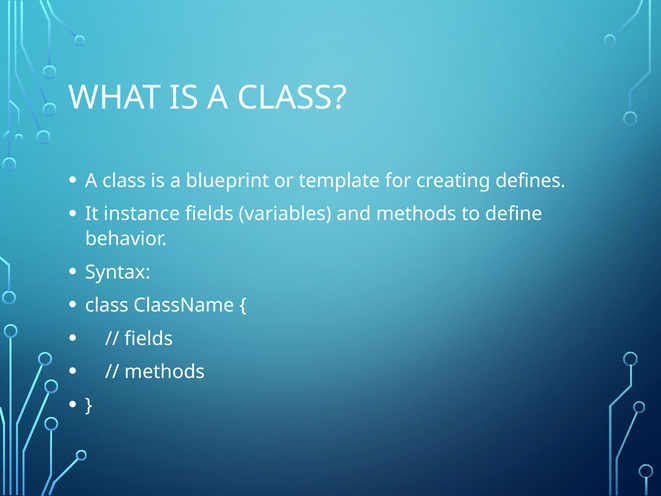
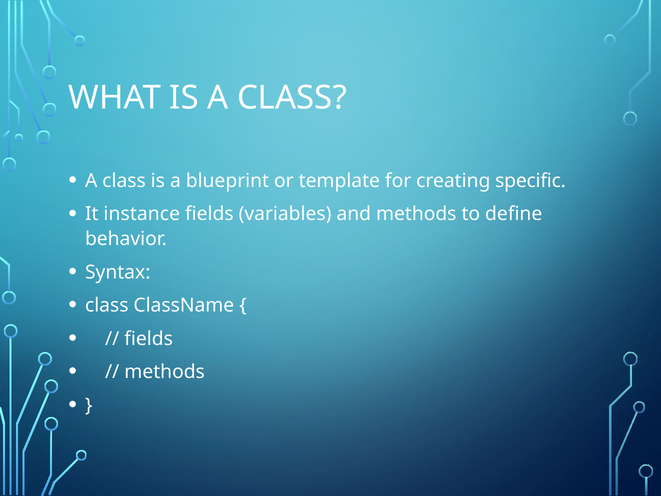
defines: defines -> specific (531, 181)
